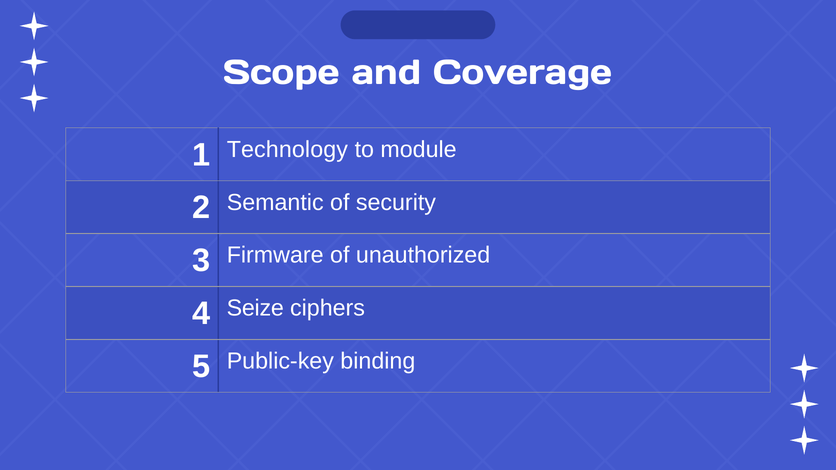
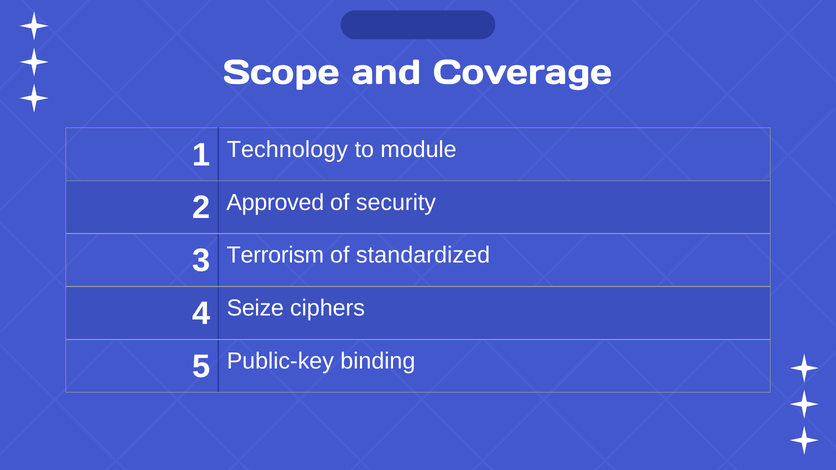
Semantic: Semantic -> Approved (275, 203)
Firmware: Firmware -> Terrorism (275, 255)
unauthorized: unauthorized -> standardized (423, 255)
